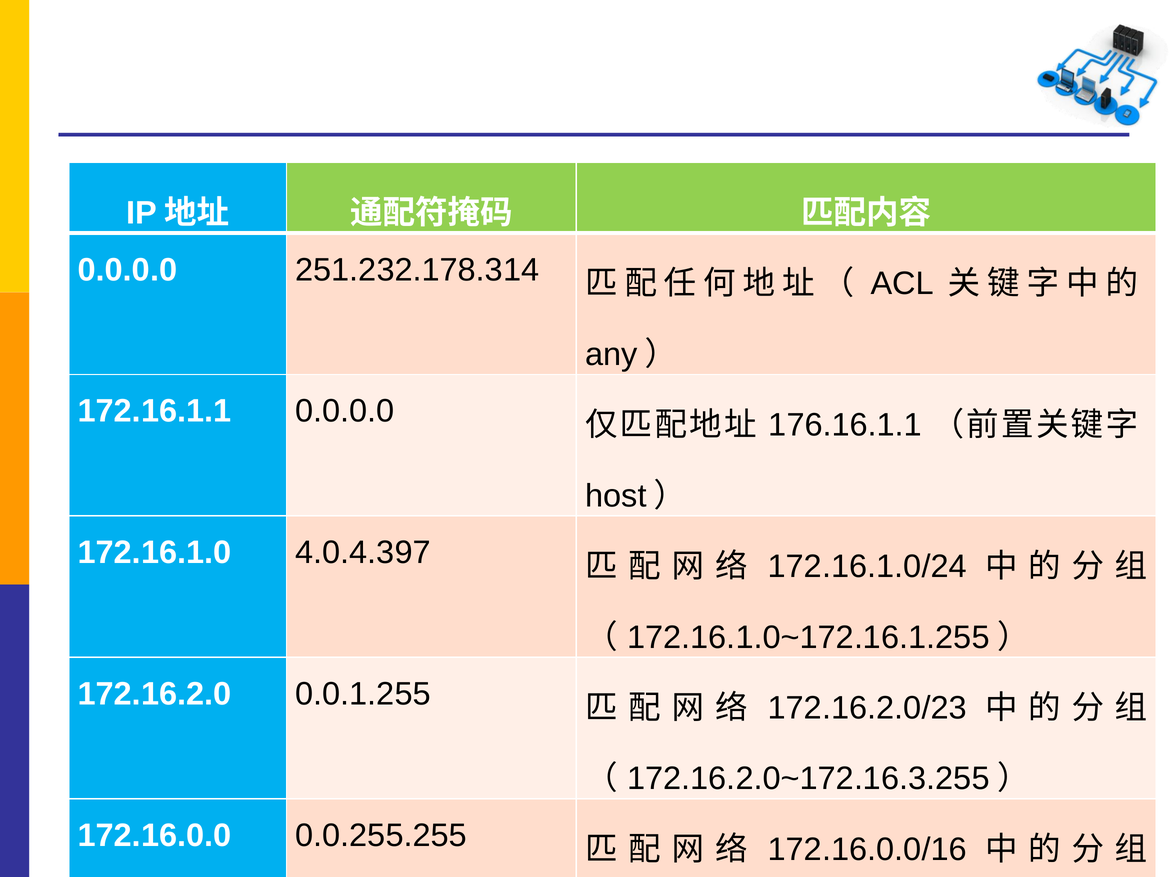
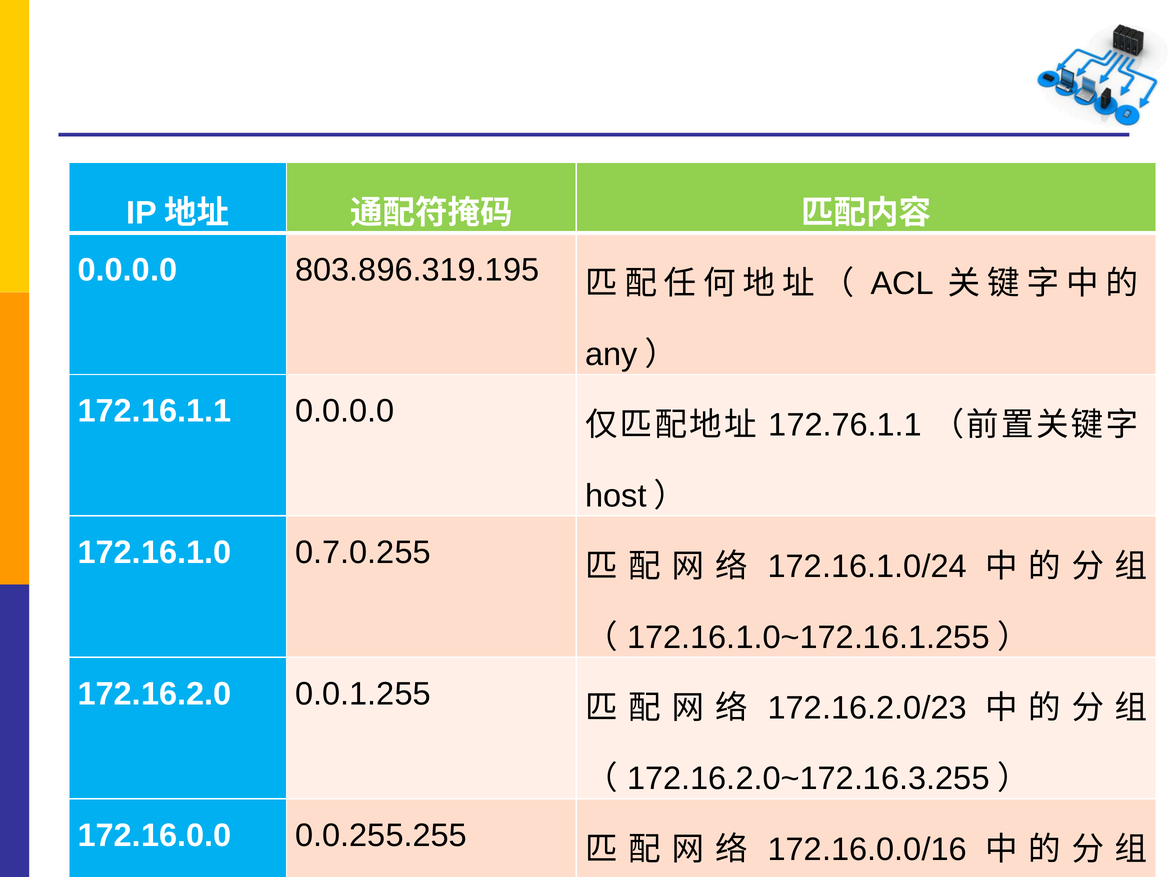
251.232.178.314: 251.232.178.314 -> 803.896.319.195 (417, 270)
176.16.1.1: 176.16.1.1 -> 172.76.1.1 (845, 425)
4.0.4.397: 4.0.4.397 -> 0.7.0.255 (363, 553)
